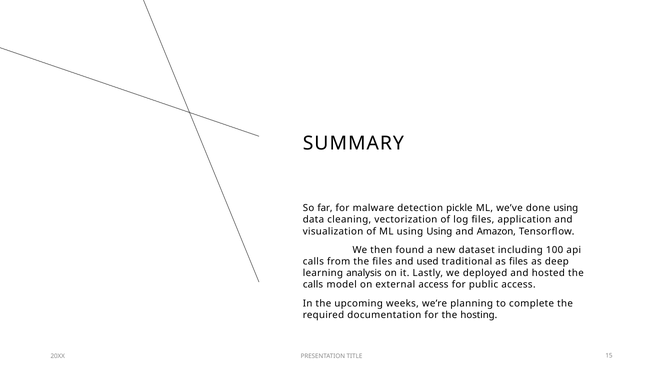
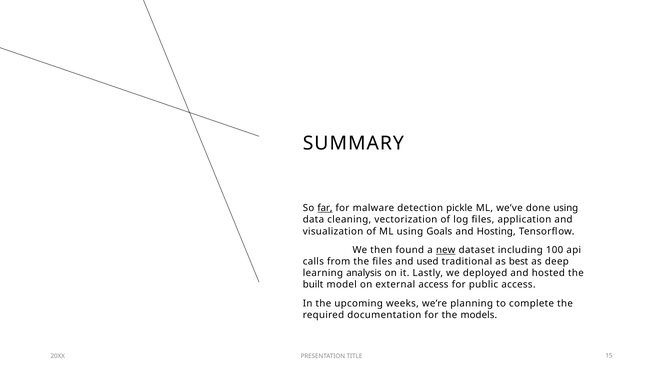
far underline: none -> present (325, 208)
using Using: Using -> Goals (439, 231)
Amazon: Amazon -> Hosting (496, 231)
new underline: none -> present (446, 250)
as files: files -> best (519, 261)
calls: calls -> built (313, 285)
hosting: hosting -> models (479, 315)
